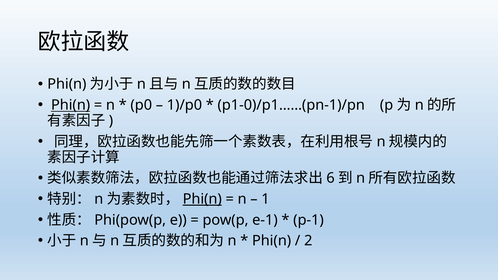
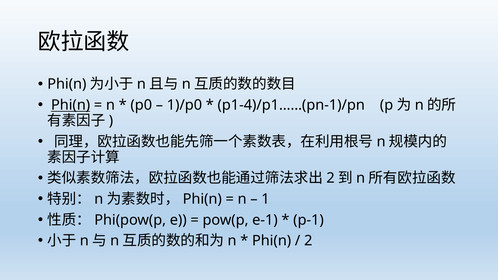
p1-0)/p1……(pn-1)/pn: p1-0)/p1……(pn-1)/pn -> p1-4)/p1……(pn-1)/pn (291, 105)
6: 6 -> 2 (331, 178)
Phi(n underline: present -> none (202, 199)
